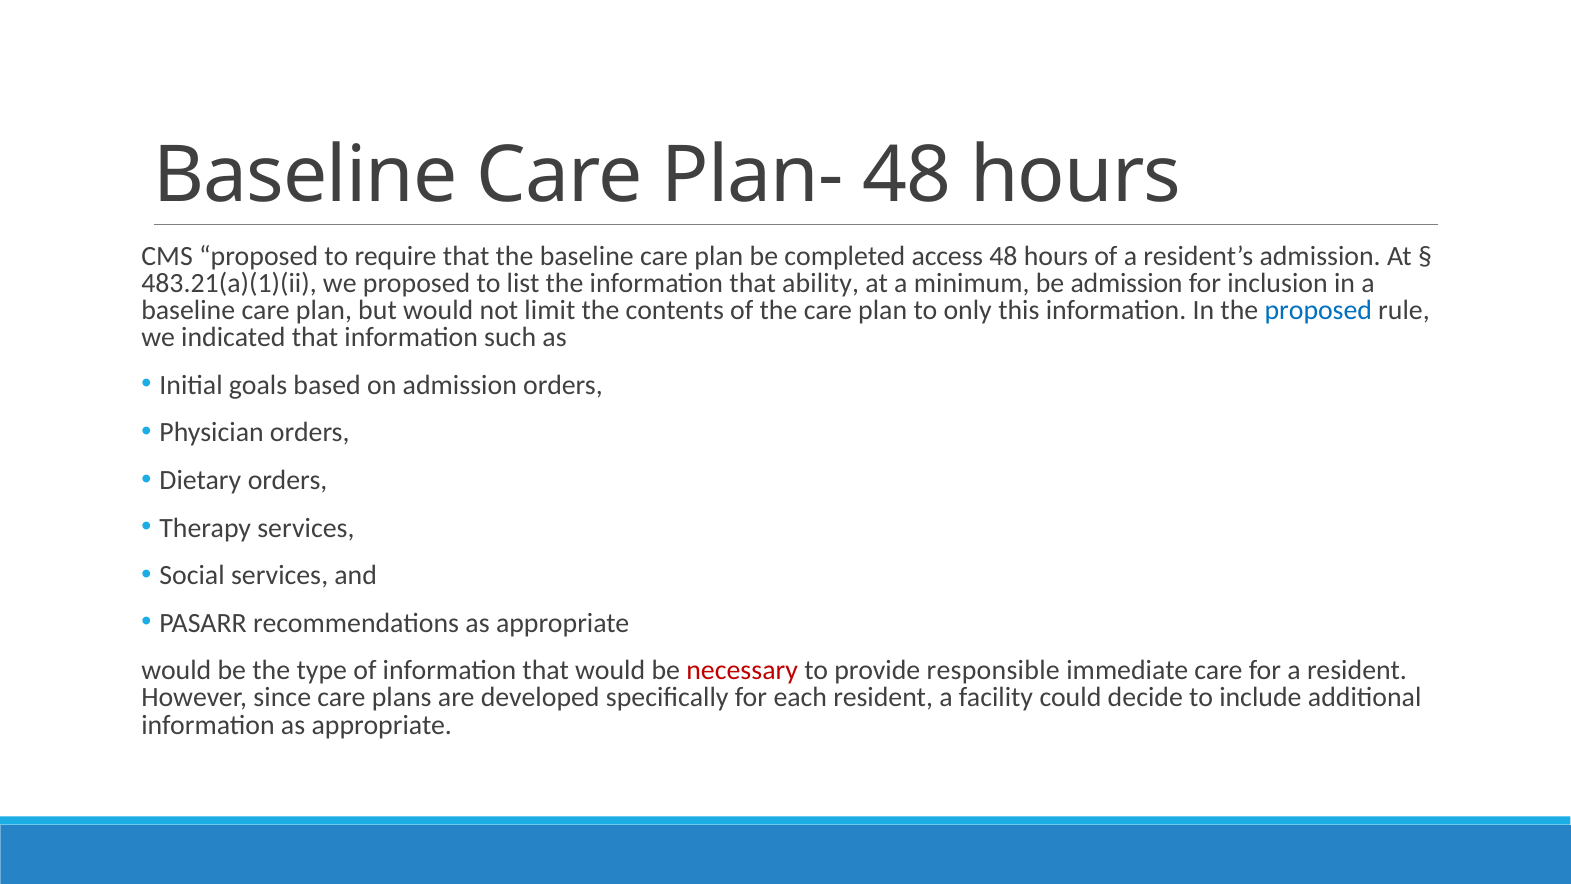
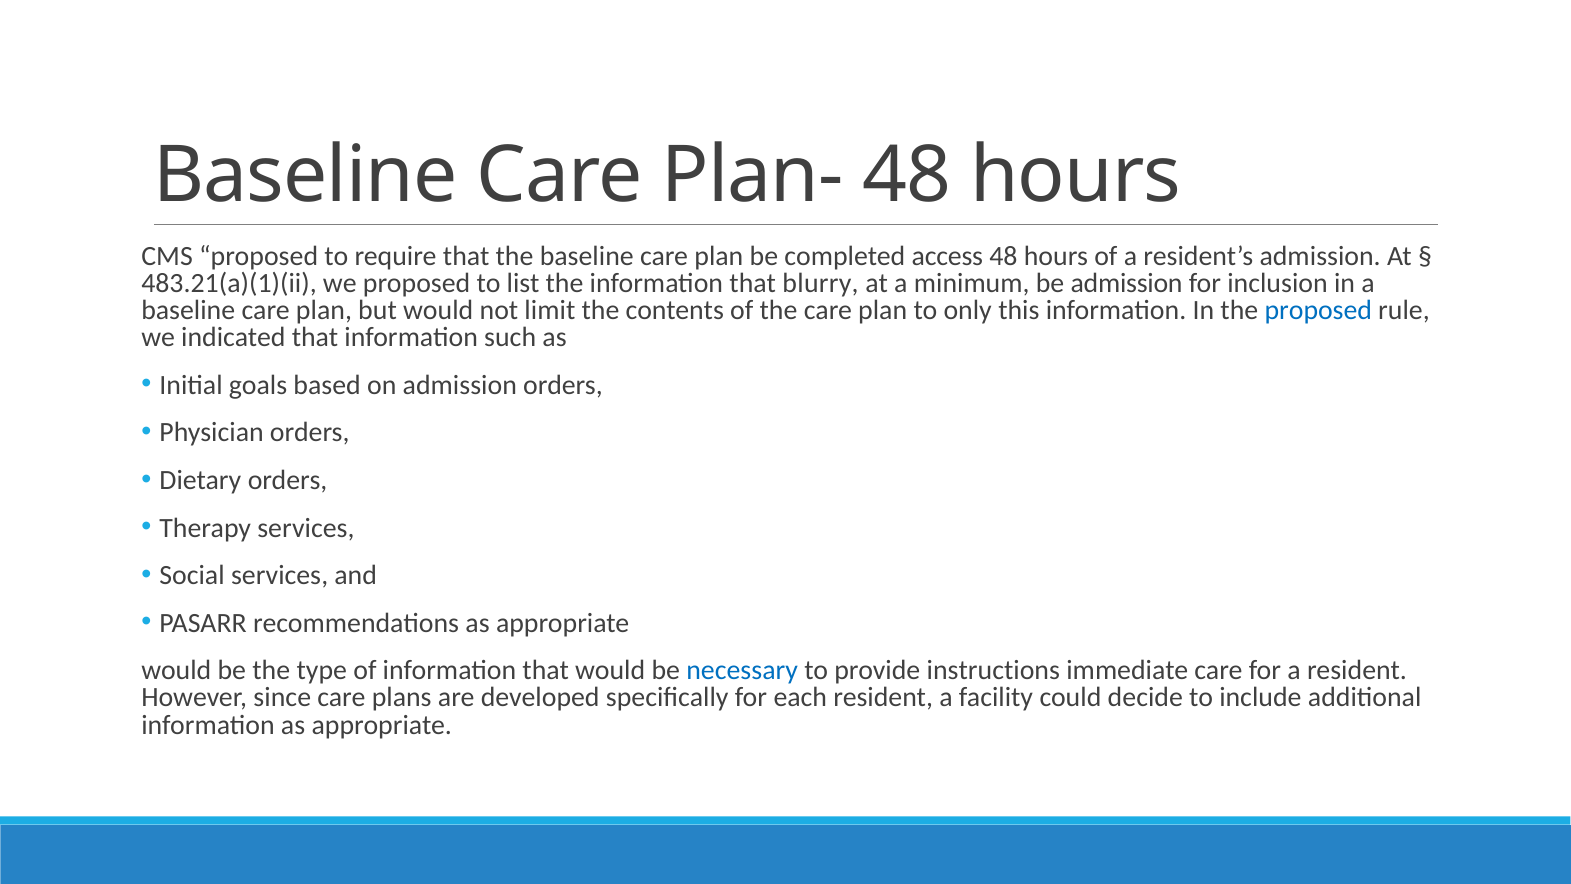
ability: ability -> blurry (821, 283)
necessary colour: red -> blue (742, 670)
responsible: responsible -> instructions (993, 670)
